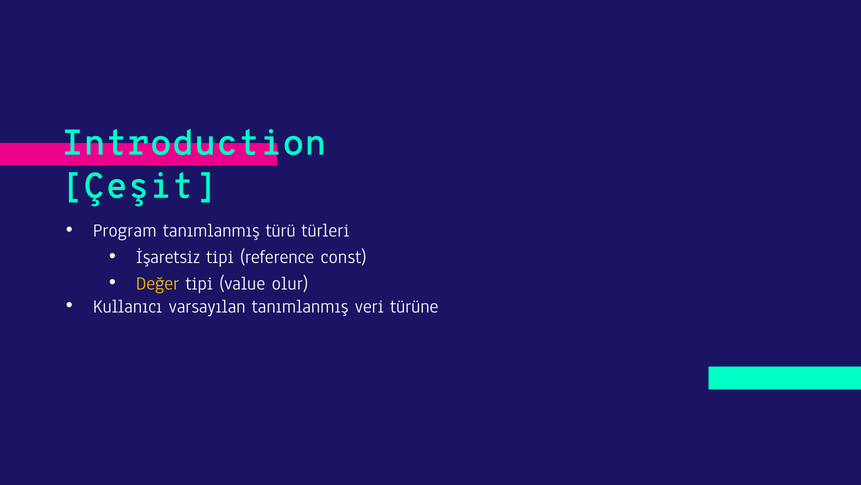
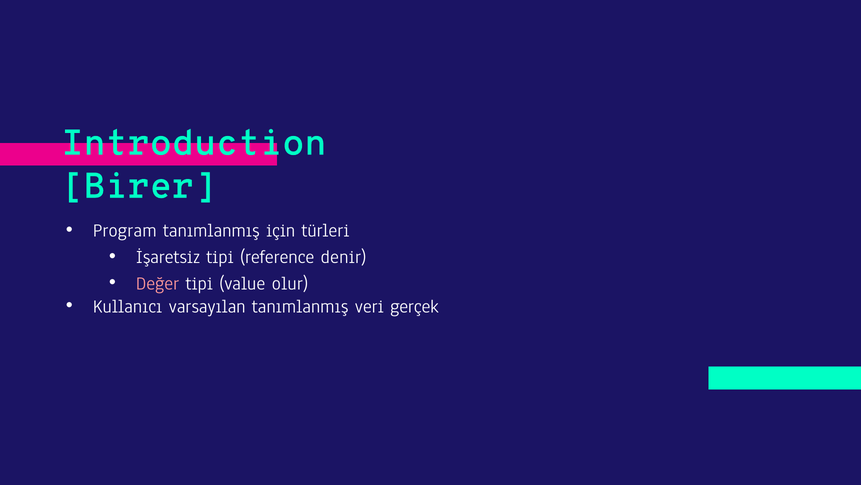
Çeşit: Çeşit -> Birer (139, 186)
türü: türü -> için (281, 230)
const: const -> denir (344, 257)
Değer colour: yellow -> pink (158, 283)
türüne: türüne -> gerçek (414, 306)
